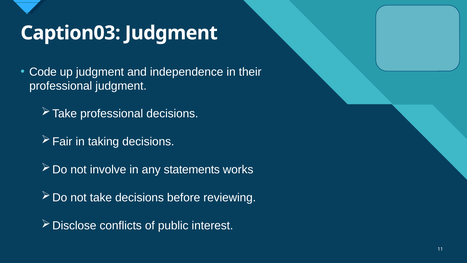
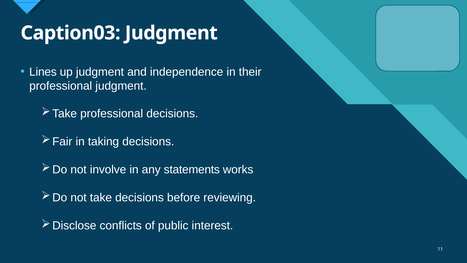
Code: Code -> Lines (43, 72)
